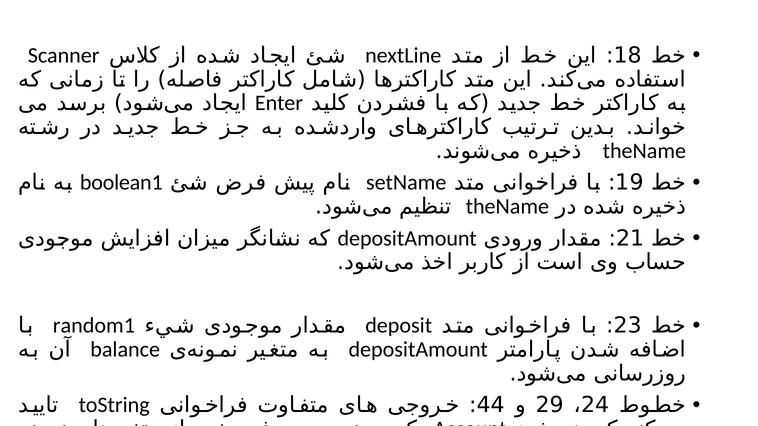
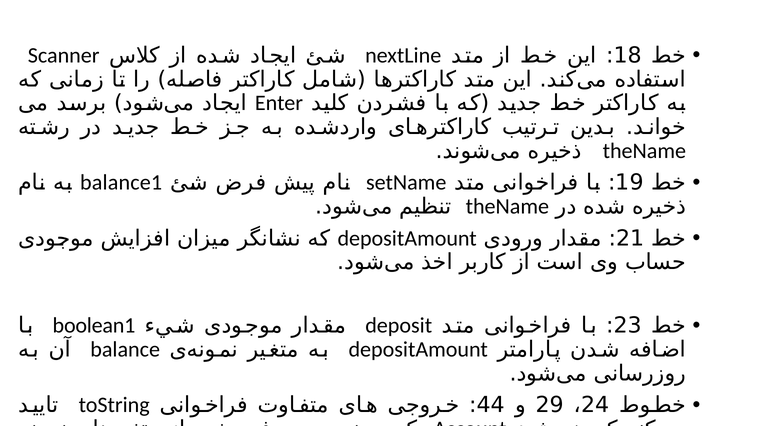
boolean1: boolean1 -> balance1 (121, 183)
random1: random1 -> boolean1 (94, 326)
